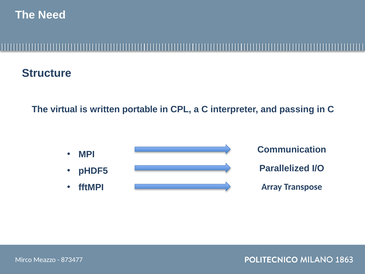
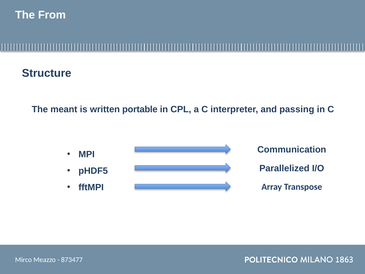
Need: Need -> From (52, 15)
virtual: virtual -> meant (64, 109)
